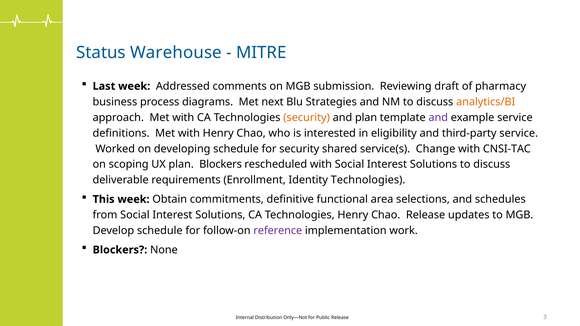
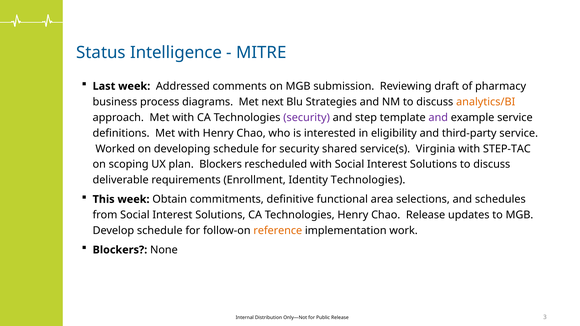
Warehouse: Warehouse -> Intelligence (176, 53)
security colour: orange -> purple (307, 118)
and plan: plan -> step (366, 118)
Change: Change -> Virginia (436, 149)
CNSI-TAC: CNSI-TAC -> STEP-TAC (507, 149)
reference colour: purple -> orange (278, 231)
